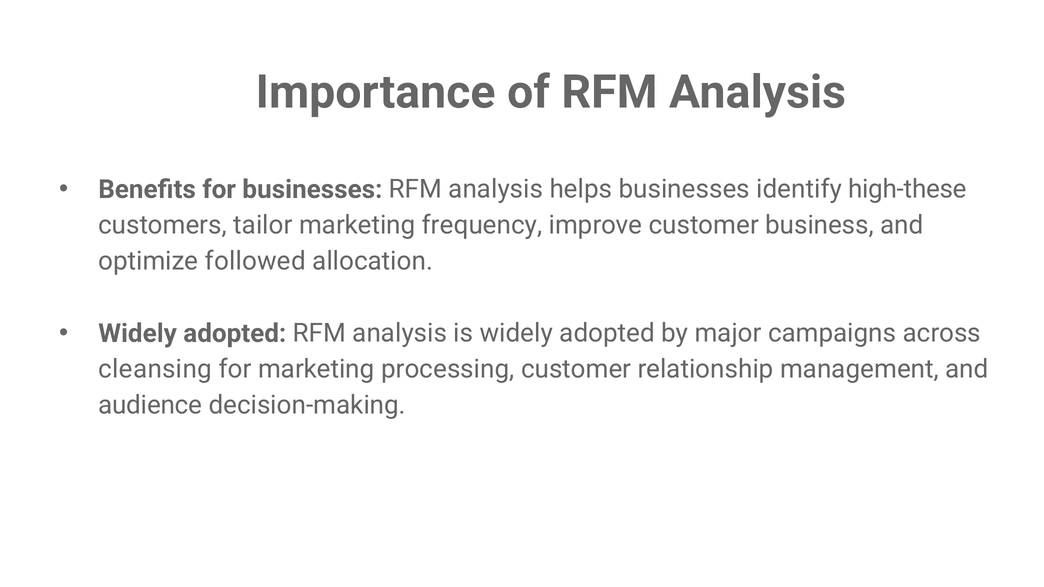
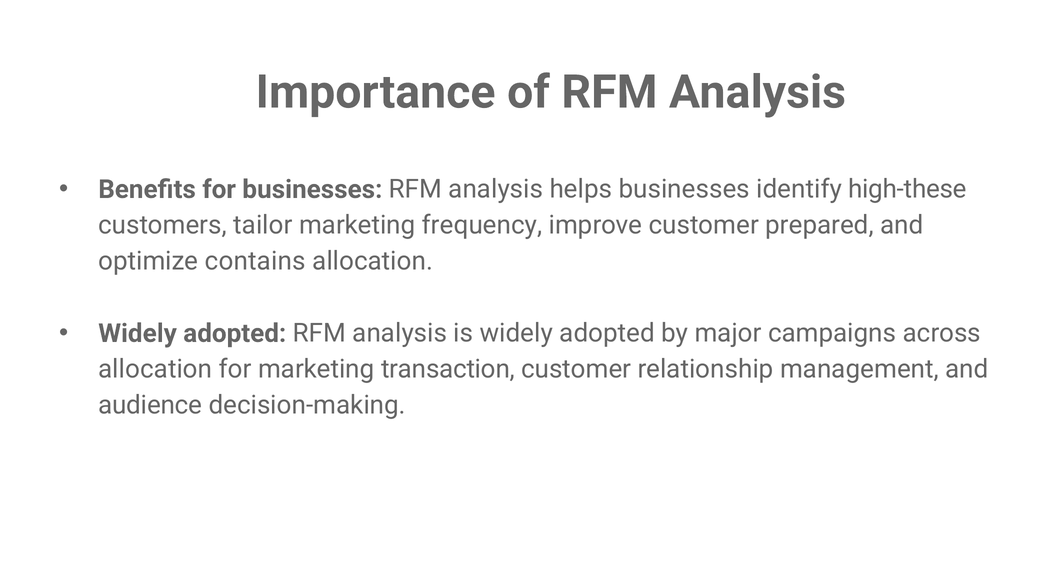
business: business -> prepared (819, 225)
followed: followed -> contains (255, 261)
cleansing: cleansing -> allocation (155, 369)
processing: processing -> transaction (448, 369)
